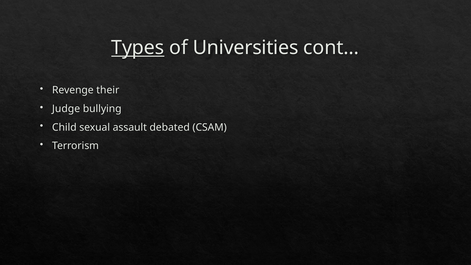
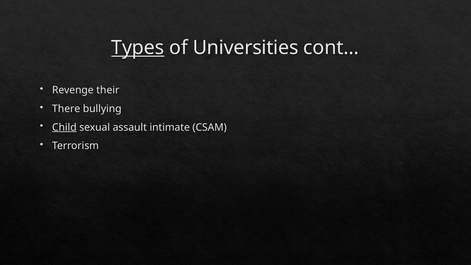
Judge: Judge -> There (66, 109)
Child underline: none -> present (64, 127)
debated: debated -> intimate (170, 127)
